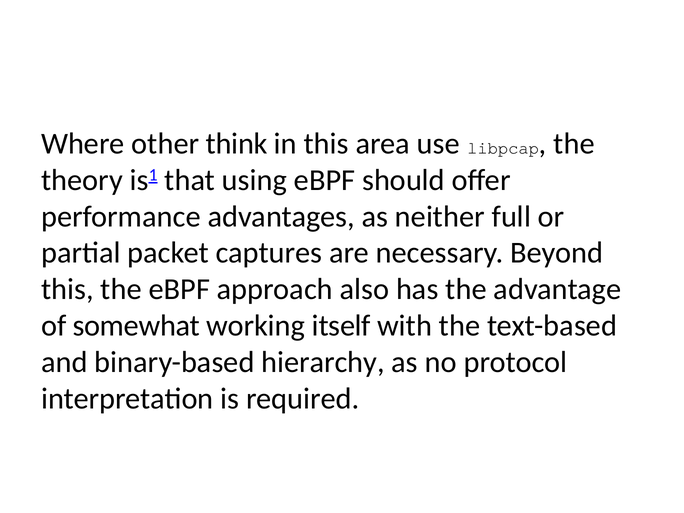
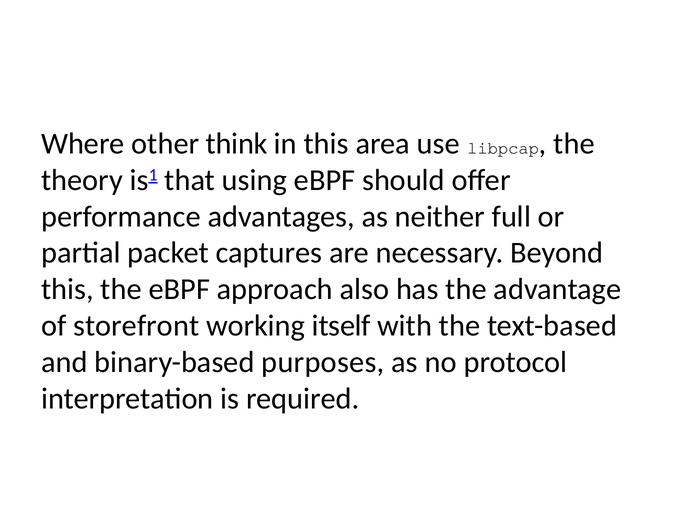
somewhat: somewhat -> storefront (136, 326)
hierarchy: hierarchy -> purposes (323, 362)
